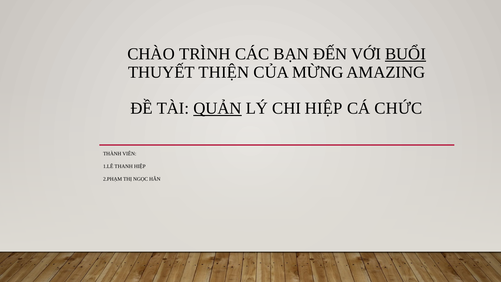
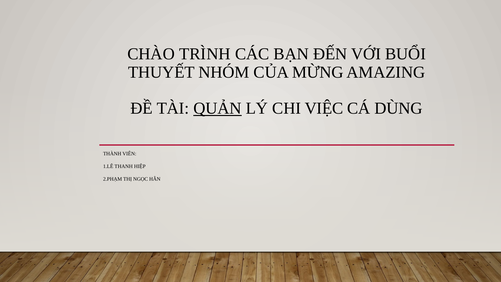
BUỔI underline: present -> none (405, 54)
THIỆN: THIỆN -> NHÓM (224, 72)
CHI HIỆP: HIỆP -> VIỆC (324, 108)
CHỨC: CHỨC -> DÙNG (399, 108)
